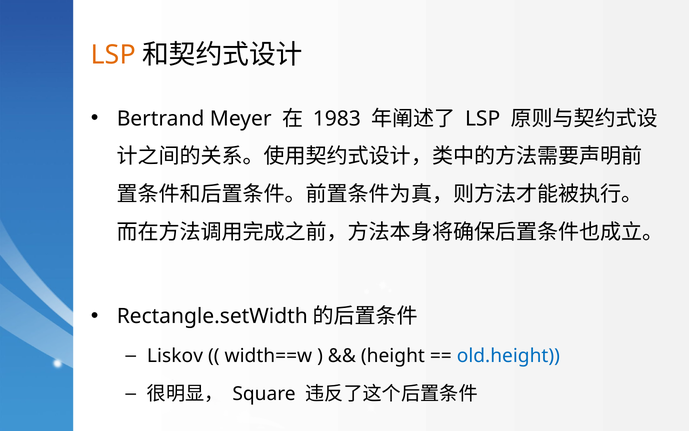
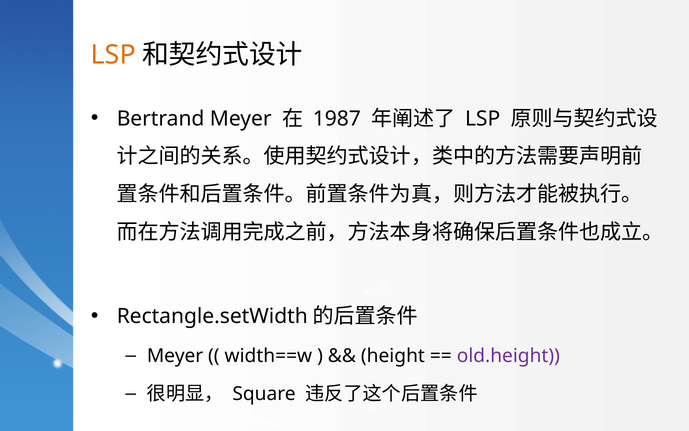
1983: 1983 -> 1987 (337, 119)
Liskov: Liskov -> Meyer (175, 356)
old.height colour: blue -> purple (508, 356)
